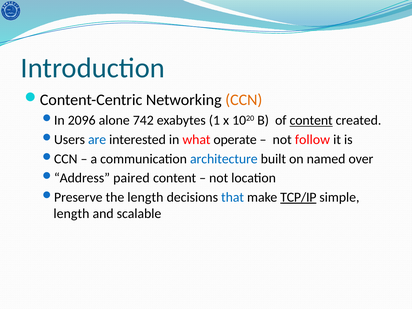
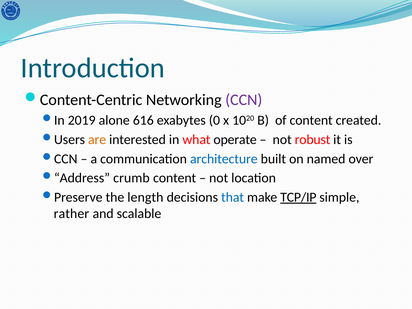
CCN colour: orange -> purple (244, 100)
2096: 2096 -> 2019 (82, 120)
742: 742 -> 616 (143, 120)
1: 1 -> 0 (214, 120)
content underline: present -> none (311, 120)
are colour: blue -> orange (97, 140)
follow: follow -> robust (313, 140)
paired: paired -> crumb (131, 178)
length: length -> rather (71, 214)
